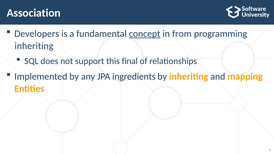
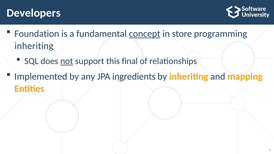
Association: Association -> Developers (34, 13)
Developers: Developers -> Foundation (37, 34)
from: from -> store (182, 34)
not underline: none -> present (67, 61)
